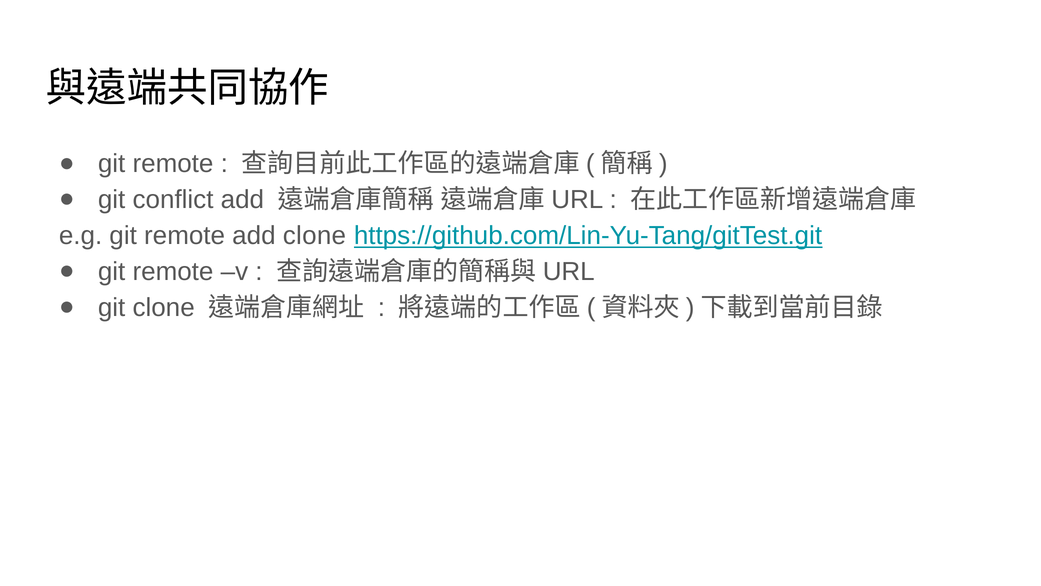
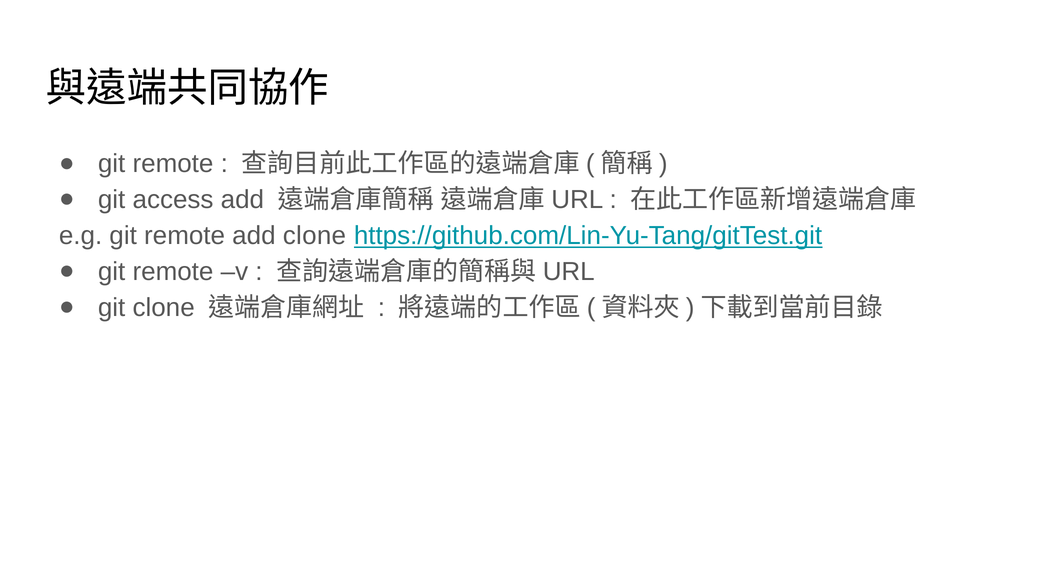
conflict: conflict -> access (173, 200)
